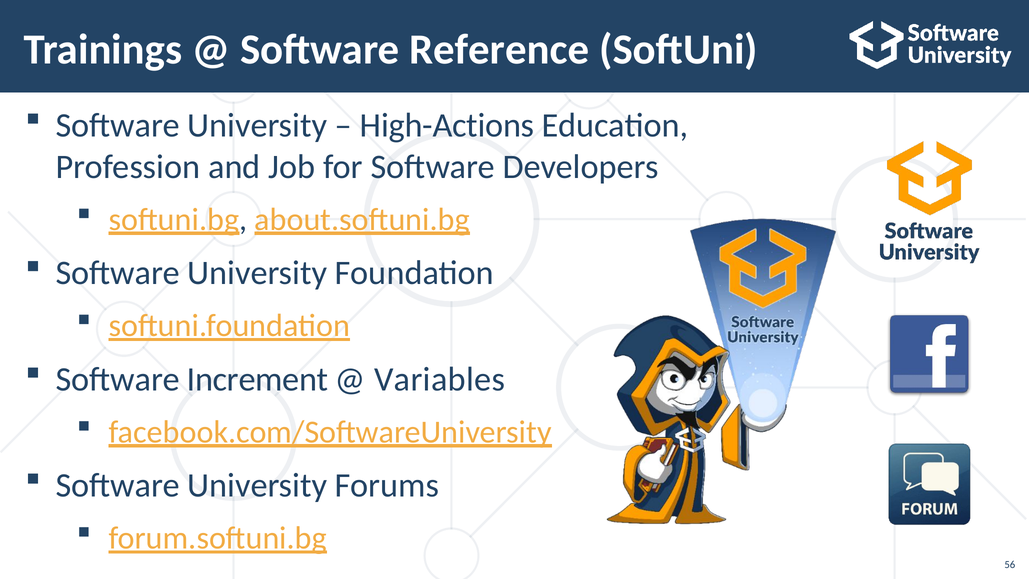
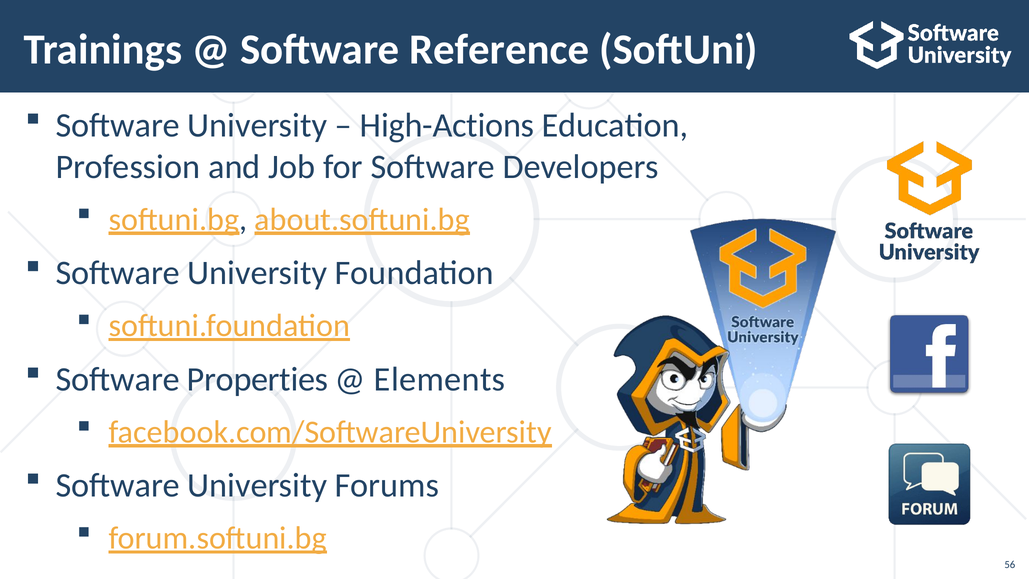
Increment: Increment -> Properties (258, 379)
Variables: Variables -> Elements (440, 379)
